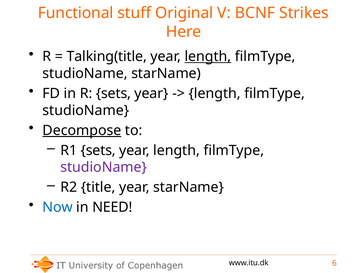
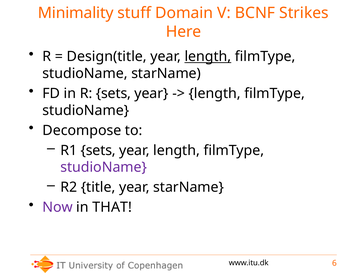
Functional: Functional -> Minimality (76, 13)
Original: Original -> Domain (184, 13)
Talking(title: Talking(title -> Design(title (107, 56)
Decompose underline: present -> none (82, 130)
Now colour: blue -> purple (58, 207)
NEED: NEED -> THAT (112, 207)
